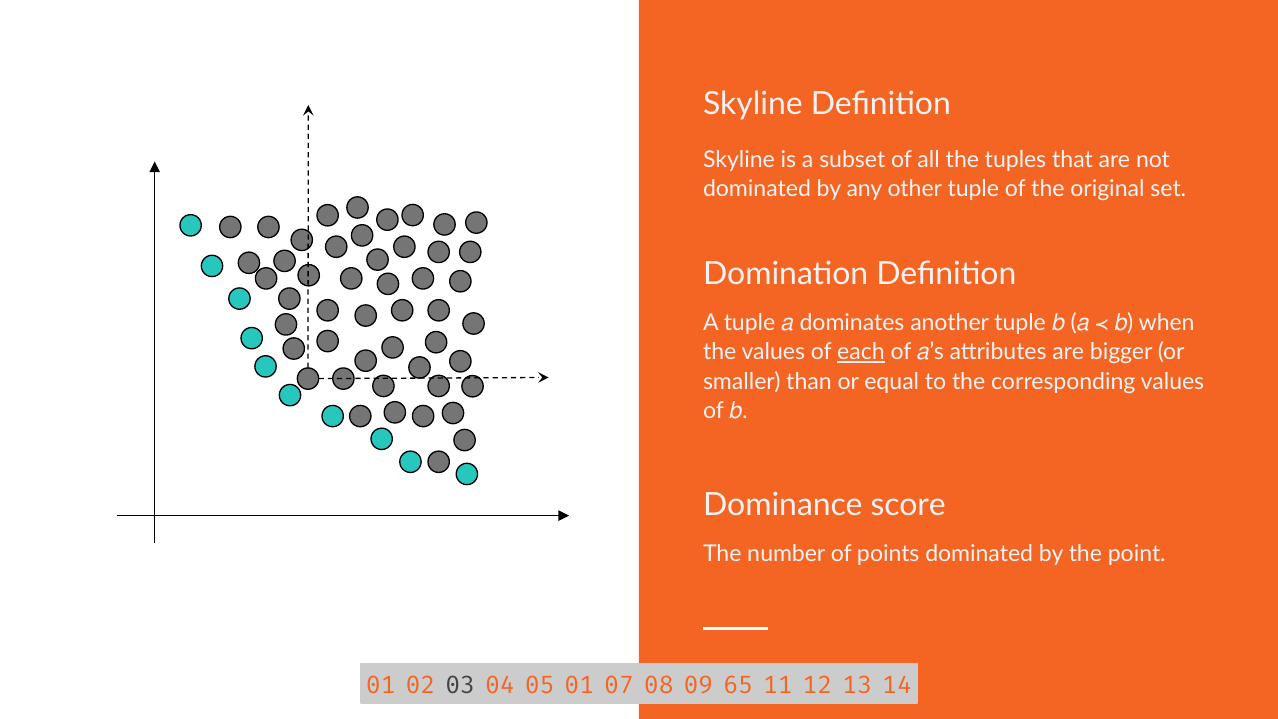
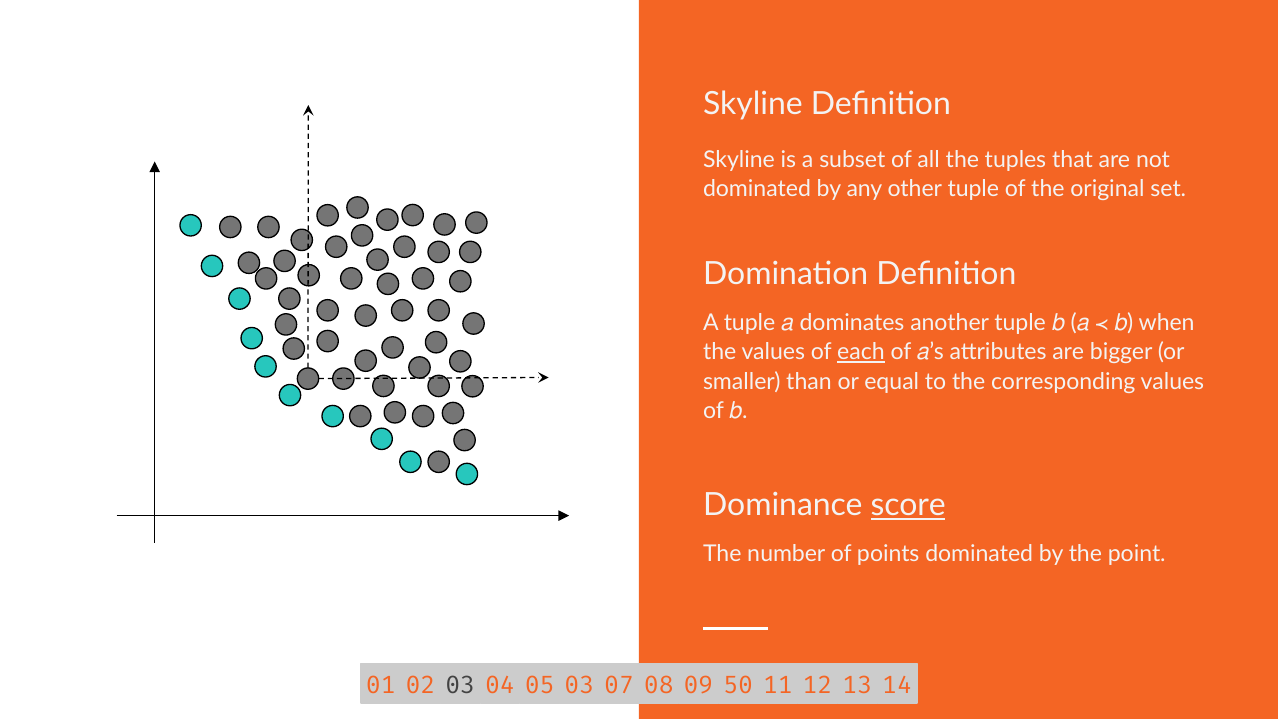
score underline: none -> present (908, 505)
05 01: 01 -> 03 (579, 685)
65: 65 -> 50 (738, 685)
